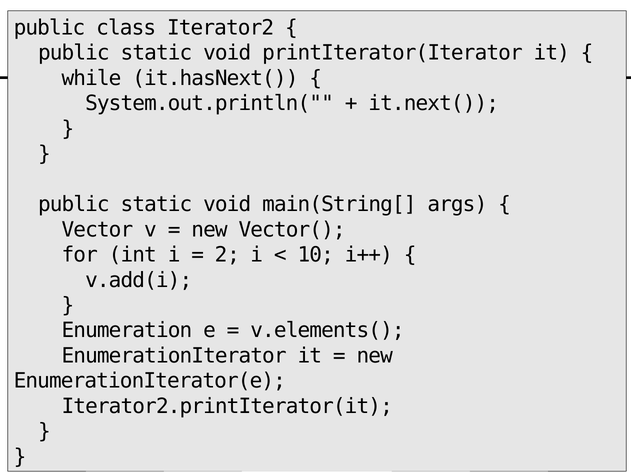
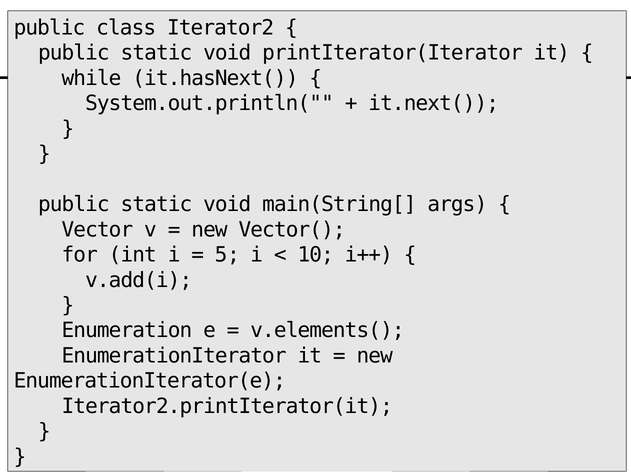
2: 2 -> 5 (227, 255)
